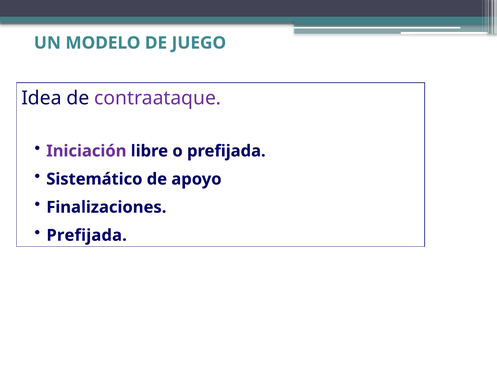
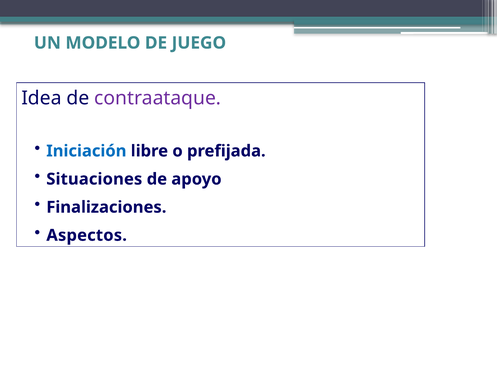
Iniciación colour: purple -> blue (86, 151)
Sistemático: Sistemático -> Situaciones (94, 179)
Prefijada: Prefijada -> Aspectos (87, 236)
